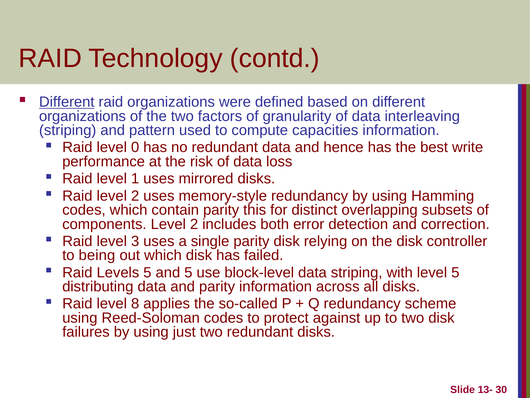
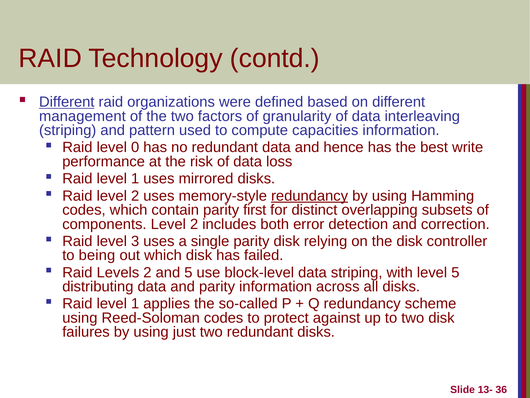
organizations: organizations -> management (82, 116)
redundancy underline: none -> present (310, 196)
this: this -> first (255, 210)
Levels 5: 5 -> 2 (147, 272)
8: 8 -> 1 (135, 303)
30: 30 -> 36 (501, 389)
